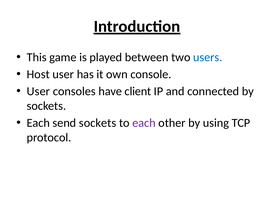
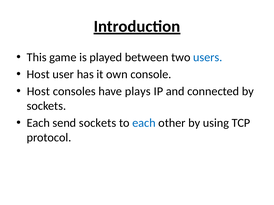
User: User -> Host (38, 92)
client: client -> plays (138, 92)
each colour: purple -> blue (144, 123)
